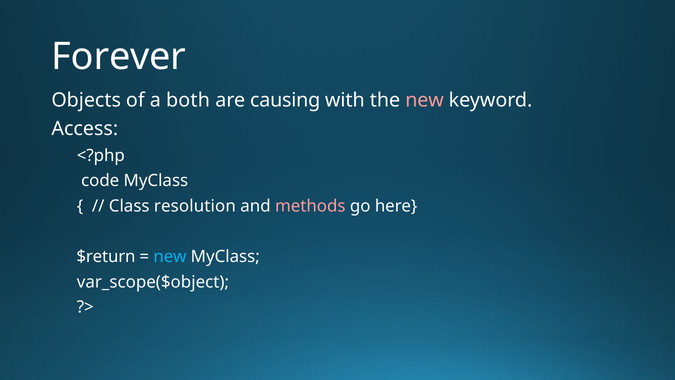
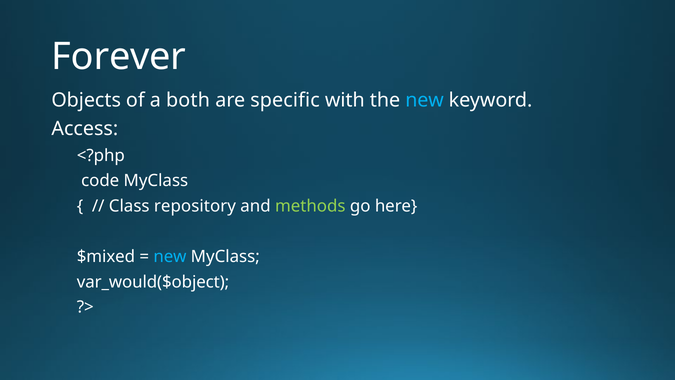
causing: causing -> specific (285, 100)
new colour: pink -> light blue (425, 100)
resolution: resolution -> repository (195, 206)
methods colour: pink -> light green (310, 206)
$return: $return -> $mixed (106, 257)
var_scope($object: var_scope($object -> var_would($object (153, 282)
